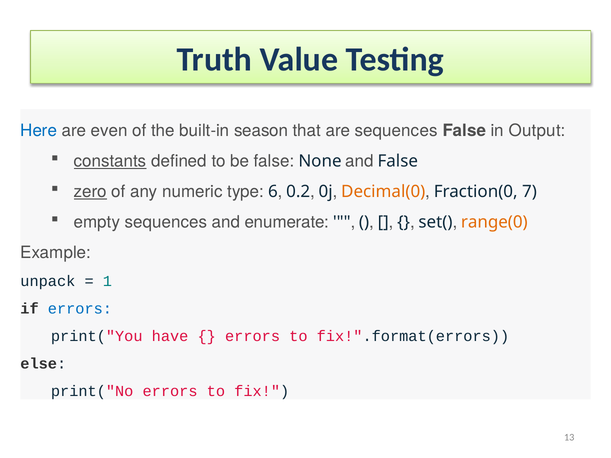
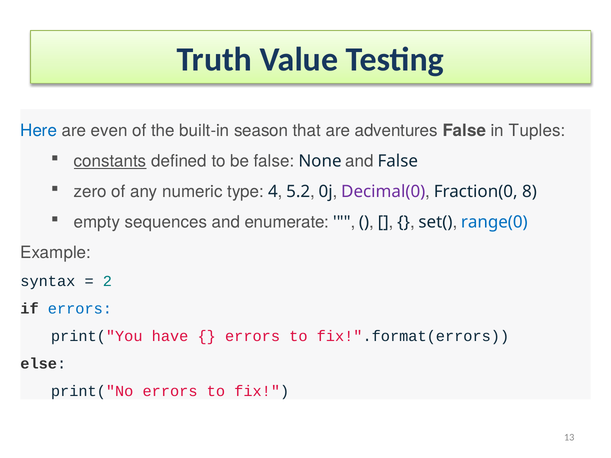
are sequences: sequences -> adventures (396, 131)
Output: Output -> Tuples (537, 131)
zero underline: present -> none (90, 192)
6: 6 -> 4 (273, 192)
0.2: 0.2 -> 5.2 (298, 192)
Decimal(0 colour: orange -> purple (383, 192)
7: 7 -> 8 (529, 192)
range(0 colour: orange -> blue (494, 222)
unpack: unpack -> syntax (48, 281)
1: 1 -> 2 (107, 281)
